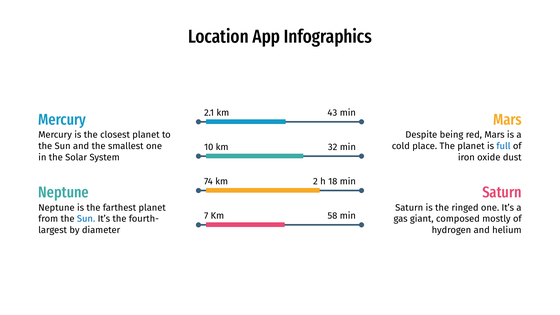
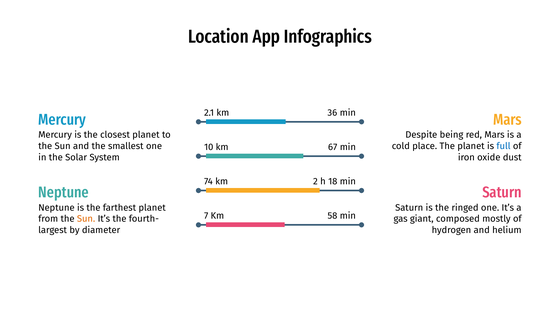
43: 43 -> 36 (332, 113)
32: 32 -> 67 (333, 147)
Sun colour: blue -> orange (86, 219)
